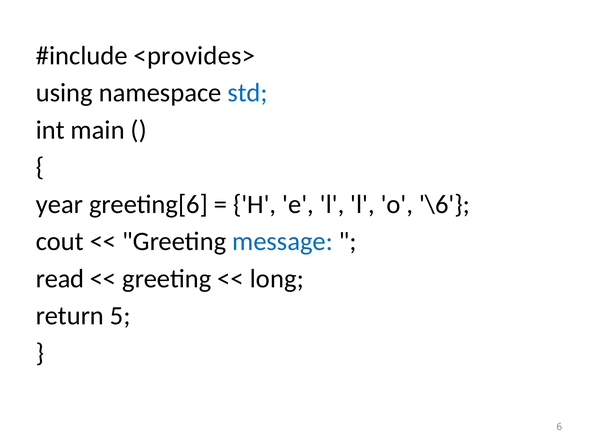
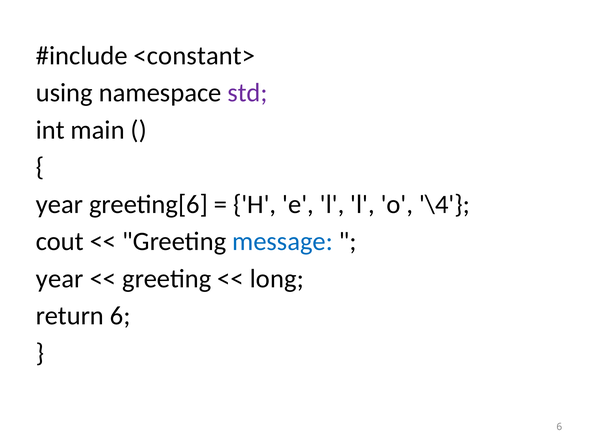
<provides>: <provides> -> <constant> (194, 56)
std colour: blue -> purple (247, 93)
\6: \6 -> \4 (445, 205)
read: read -> year (60, 279)
return 5: 5 -> 6 (120, 316)
